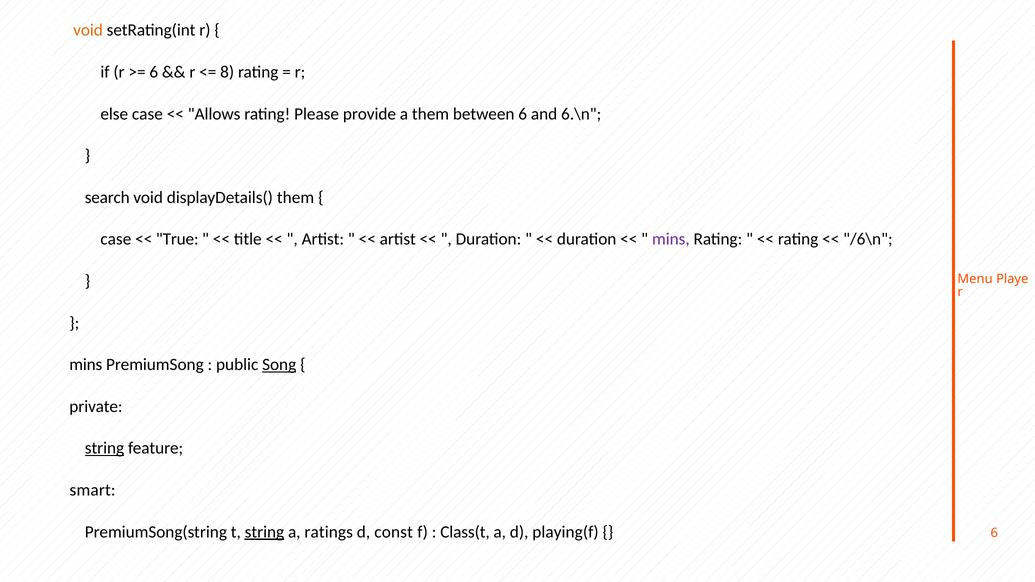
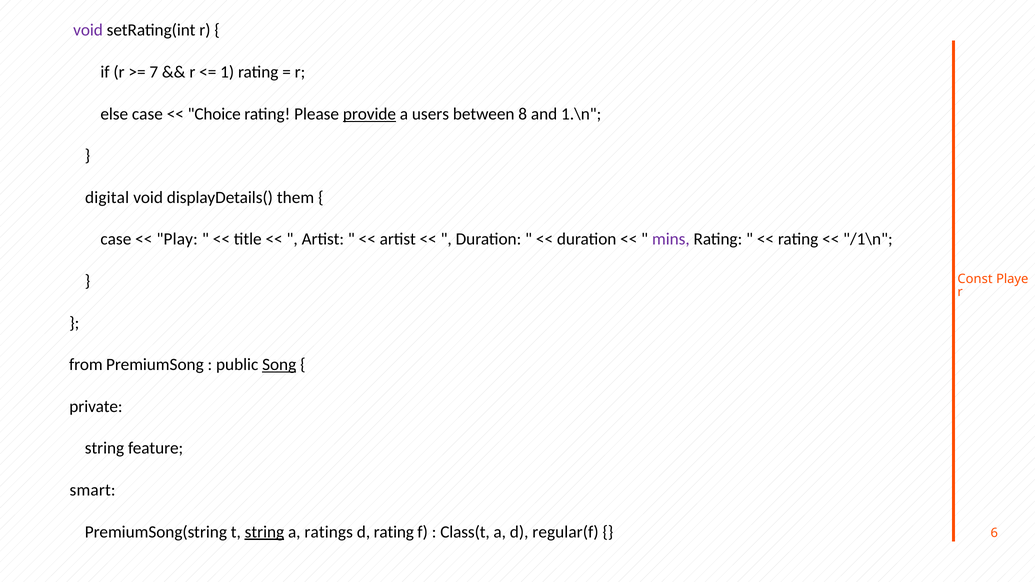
void colour: orange -> purple (88, 30)
6: 6 -> 7 (154, 72)
8: 8 -> 1 (227, 72)
Allows: Allows -> Choice (214, 114)
provide underline: none -> present (369, 114)
a them: them -> users (431, 114)
between 6: 6 -> 8 (523, 114)
6.\n: 6.\n -> 1.\n (581, 114)
search: search -> digital (107, 198)
True: True -> Play (177, 239)
/6\n: /6\n -> /1\n (868, 239)
Menu: Menu -> Const (975, 279)
mins: mins -> from (86, 365)
string underline: present -> none (105, 448)
d const: const -> rating (394, 532)
playing(f: playing(f -> regular(f (565, 532)
